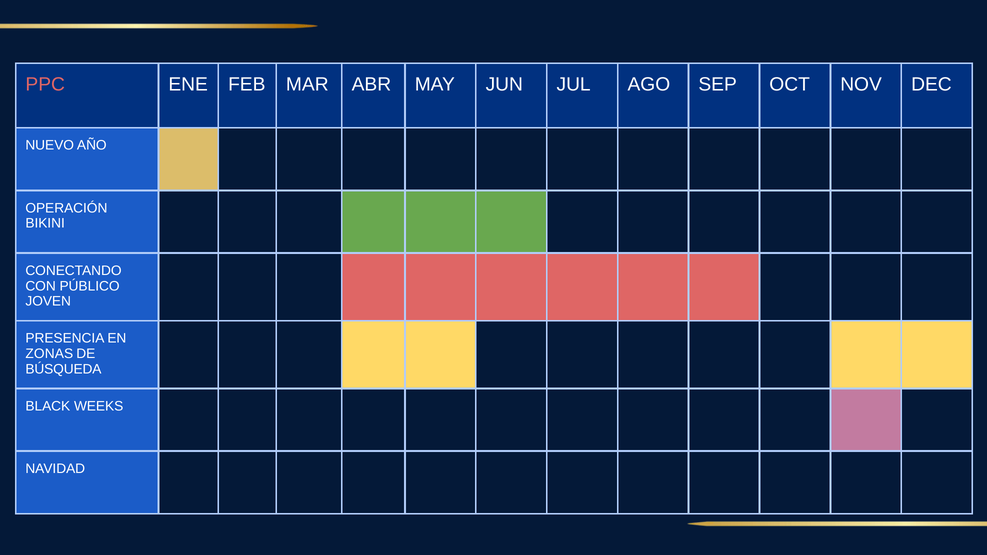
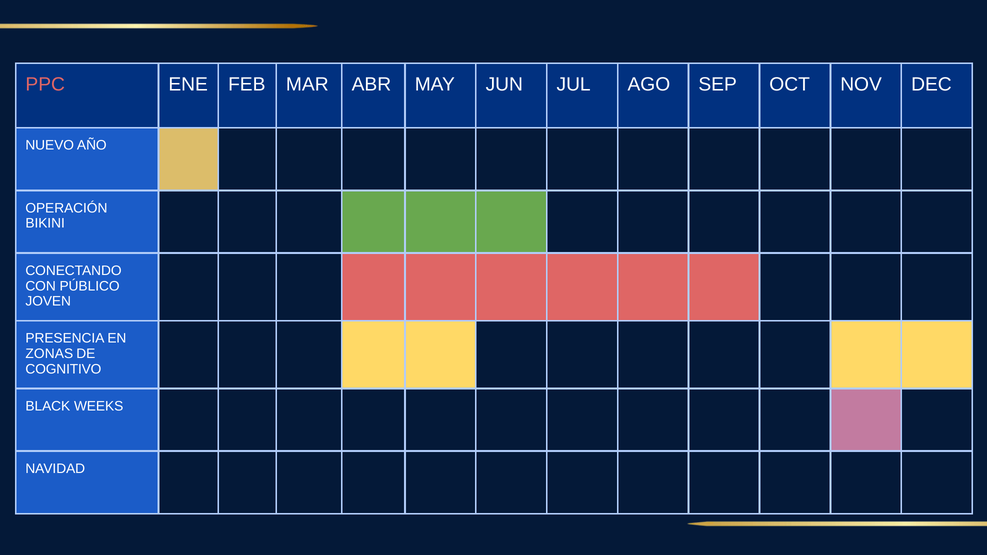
BÚSQUEDA: BÚSQUEDA -> COGNITIVO (63, 369)
